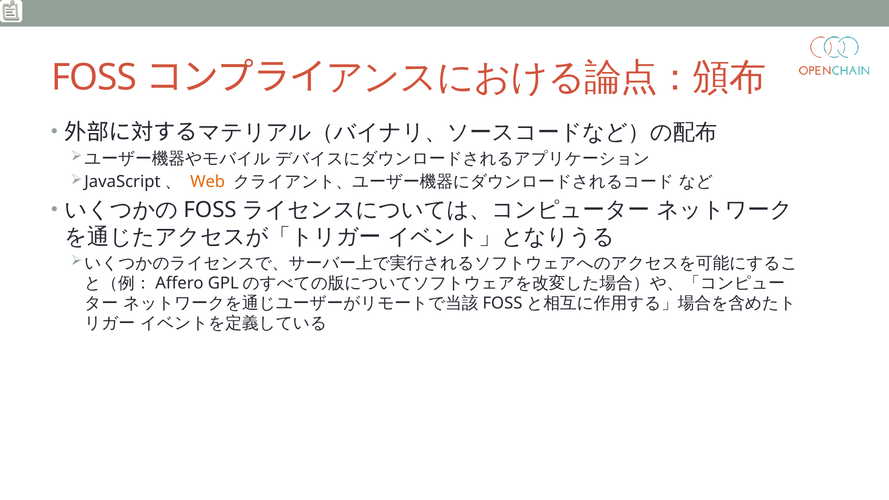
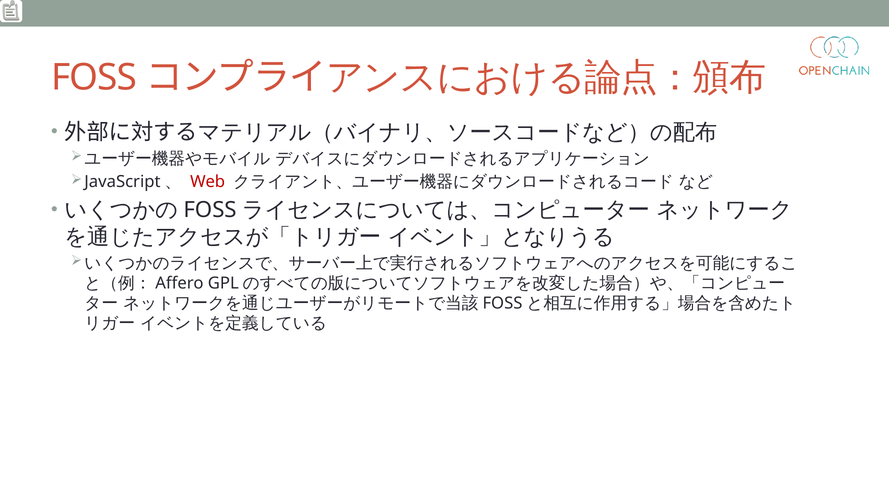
Web colour: orange -> red (208, 182)
